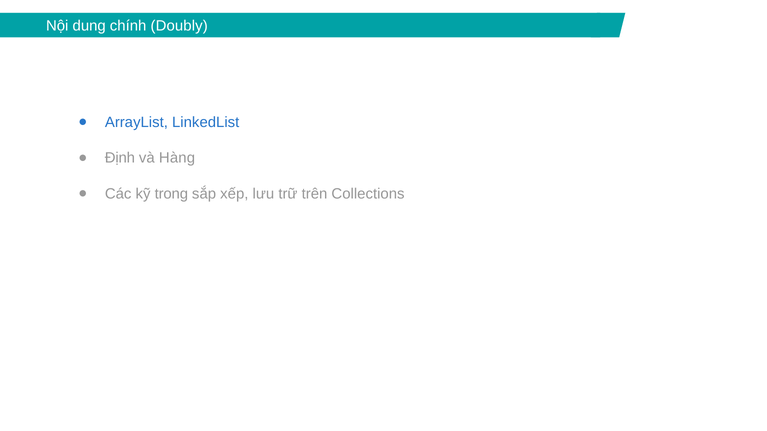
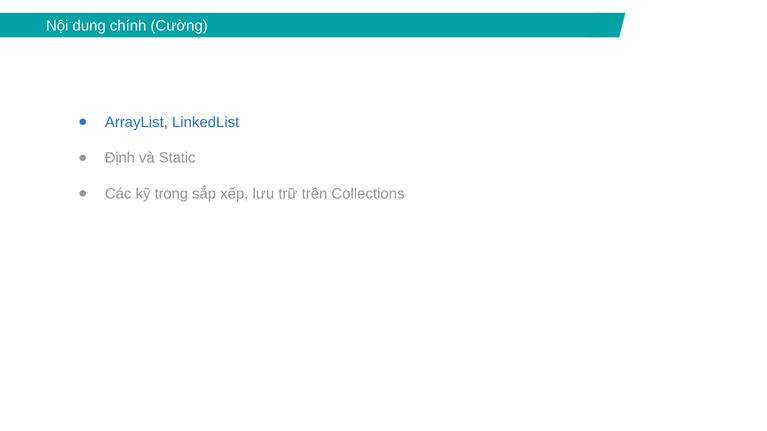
Doubly: Doubly -> Cường (179, 26)
Hàng: Hàng -> Static (177, 158)
